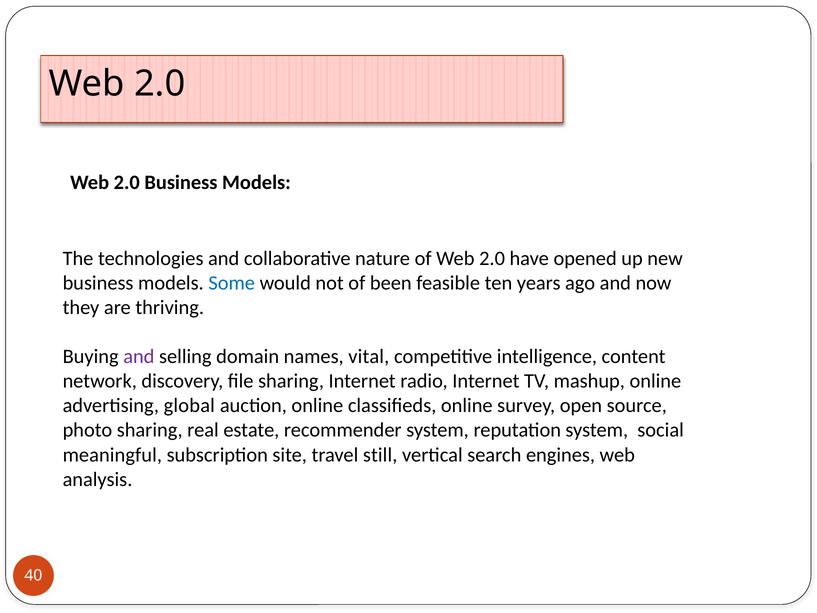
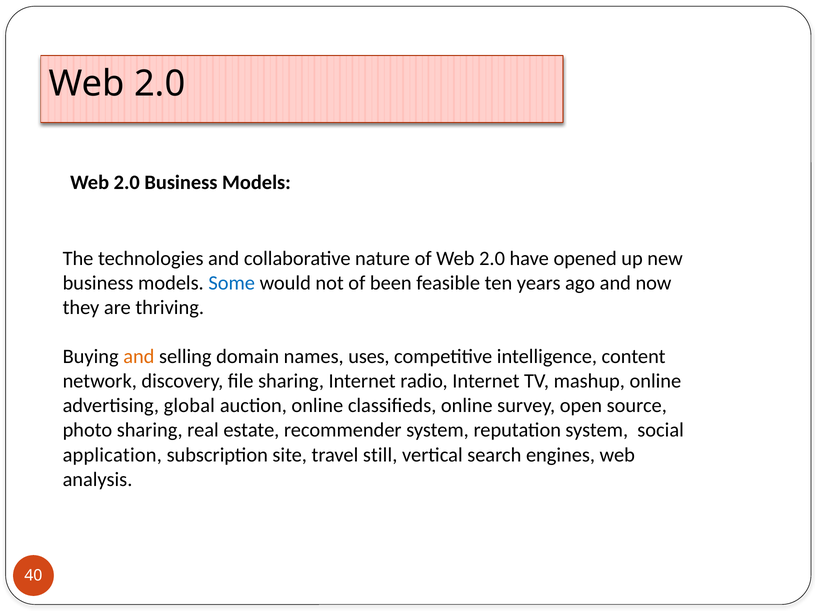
and colour: purple -> orange (139, 357)
vital: vital -> uses (369, 357)
meaningful: meaningful -> application (112, 455)
